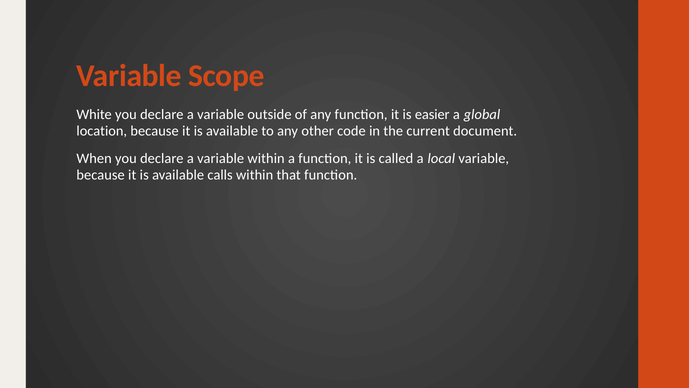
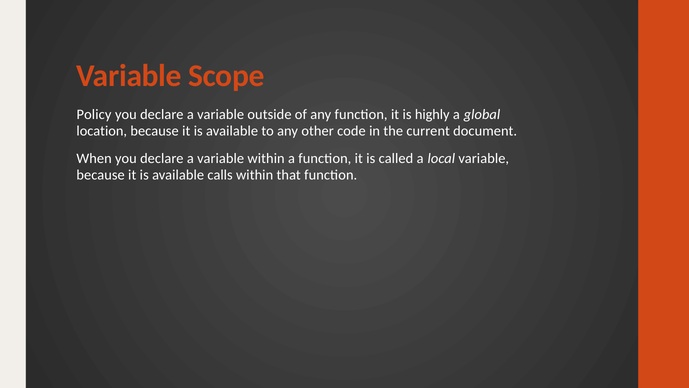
White: White -> Policy (94, 114)
easier: easier -> highly (432, 114)
